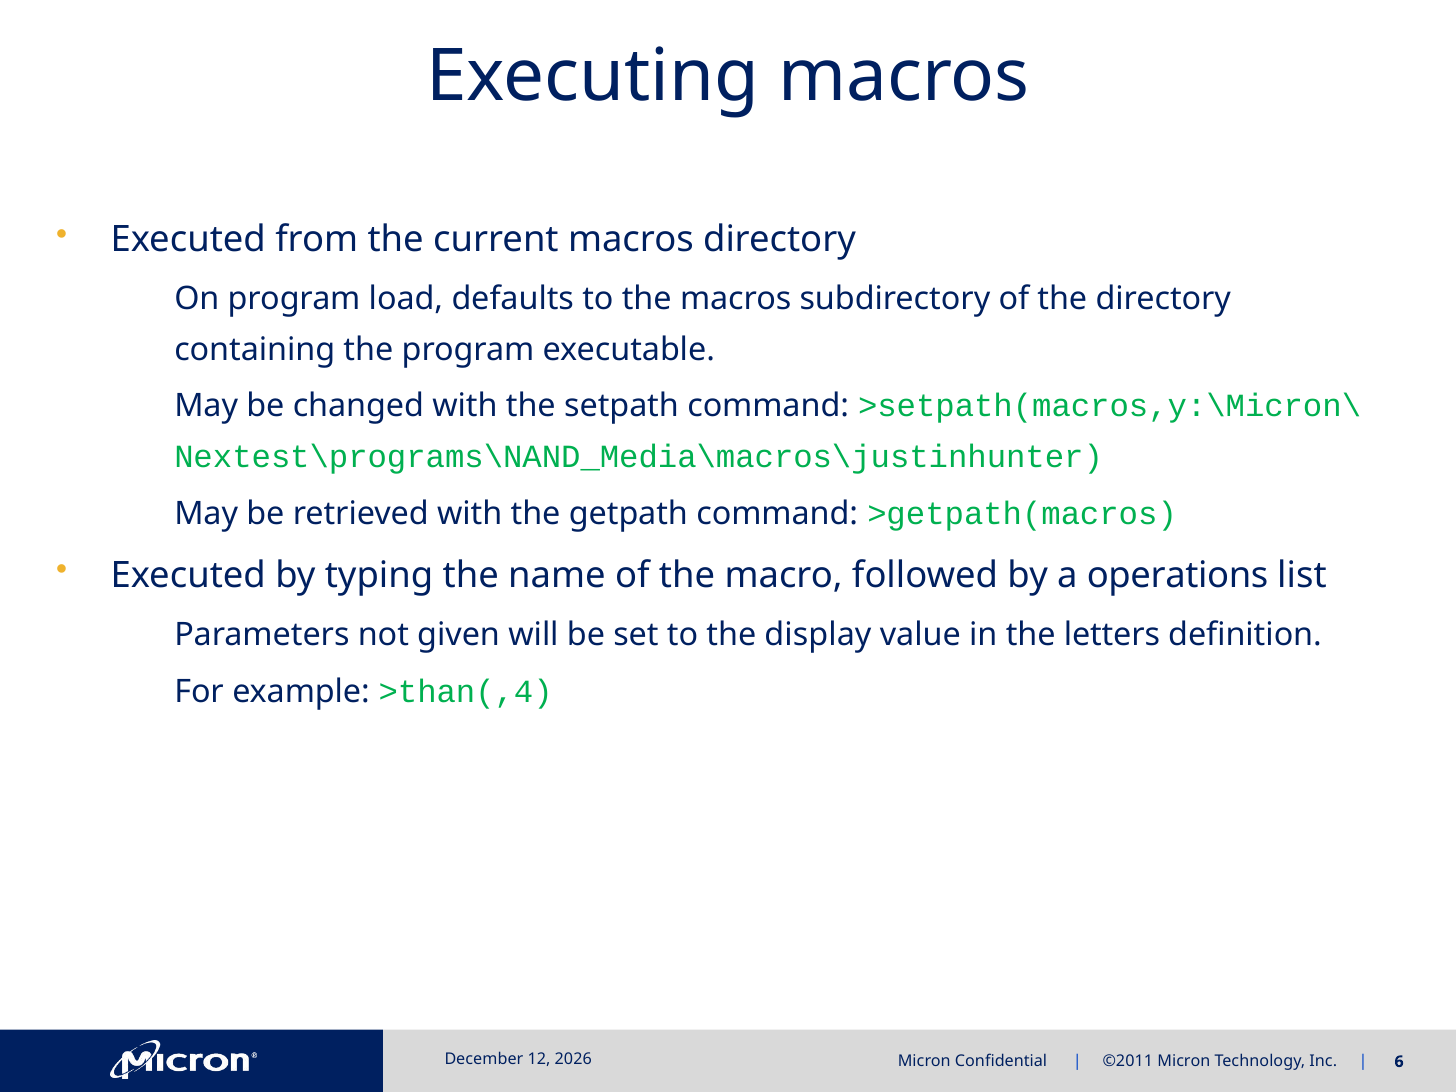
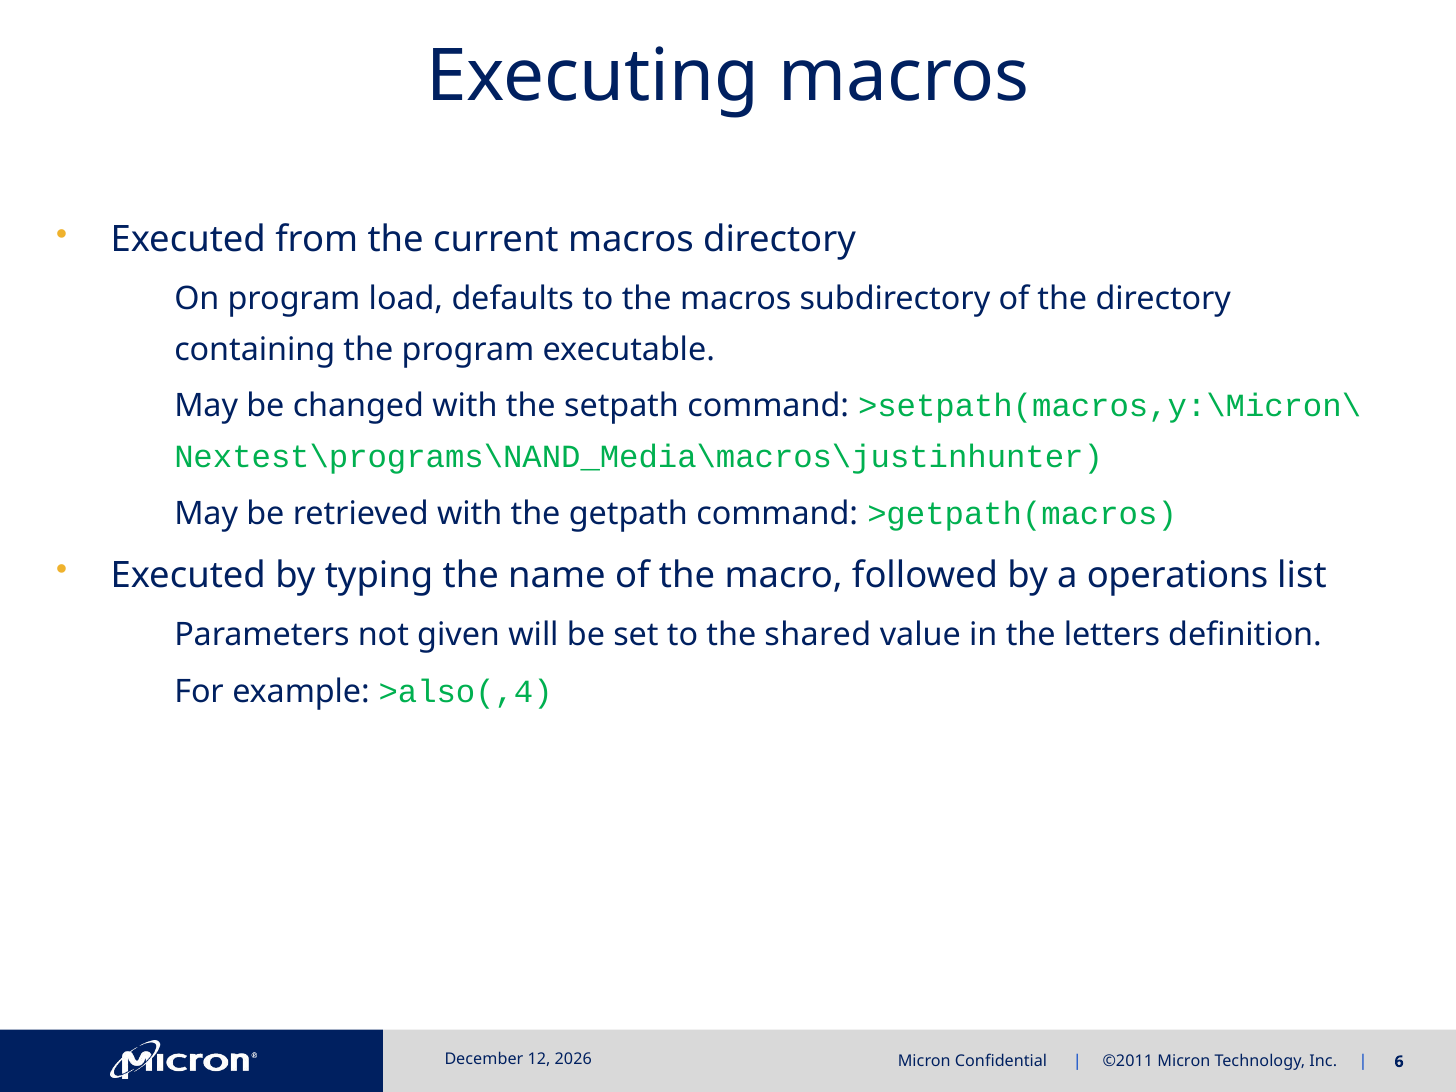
display: display -> shared (818, 635)
>than(,4: >than(,4 -> >also(,4 (466, 692)
